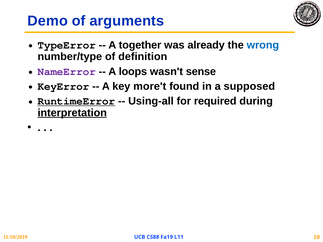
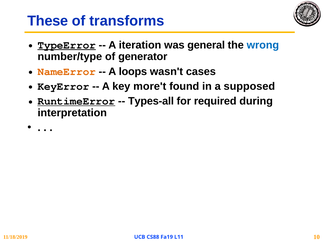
Demo: Demo -> These (48, 21)
arguments: arguments -> transforms (127, 21)
TypeError underline: none -> present (67, 45)
together: together -> iteration (140, 45)
already: already -> general (206, 45)
definition: definition -> generator (143, 57)
NameError colour: purple -> orange (67, 72)
sense: sense -> cases (201, 72)
Using-all: Using-all -> Types-all (151, 101)
interpretation underline: present -> none (72, 113)
